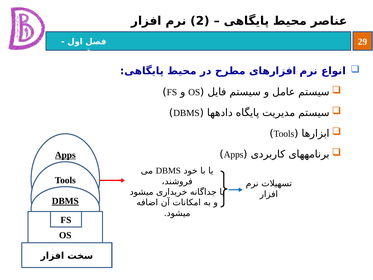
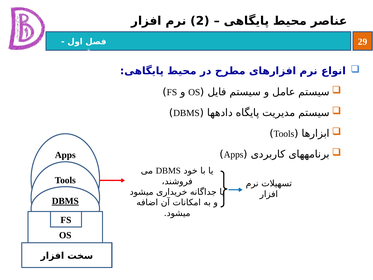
Apps underline: present -> none (65, 155)
